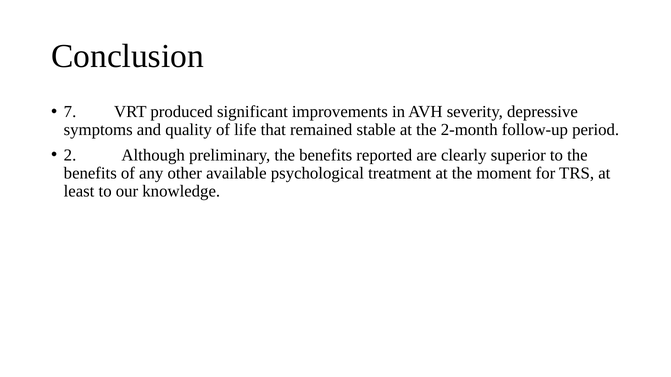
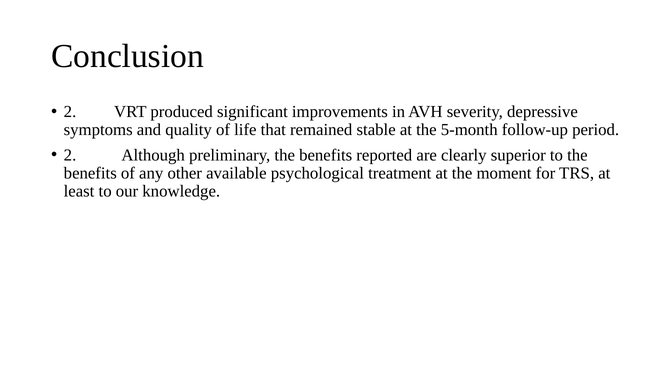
7: 7 -> 2 (70, 112)
2-month: 2-month -> 5-month (469, 130)
